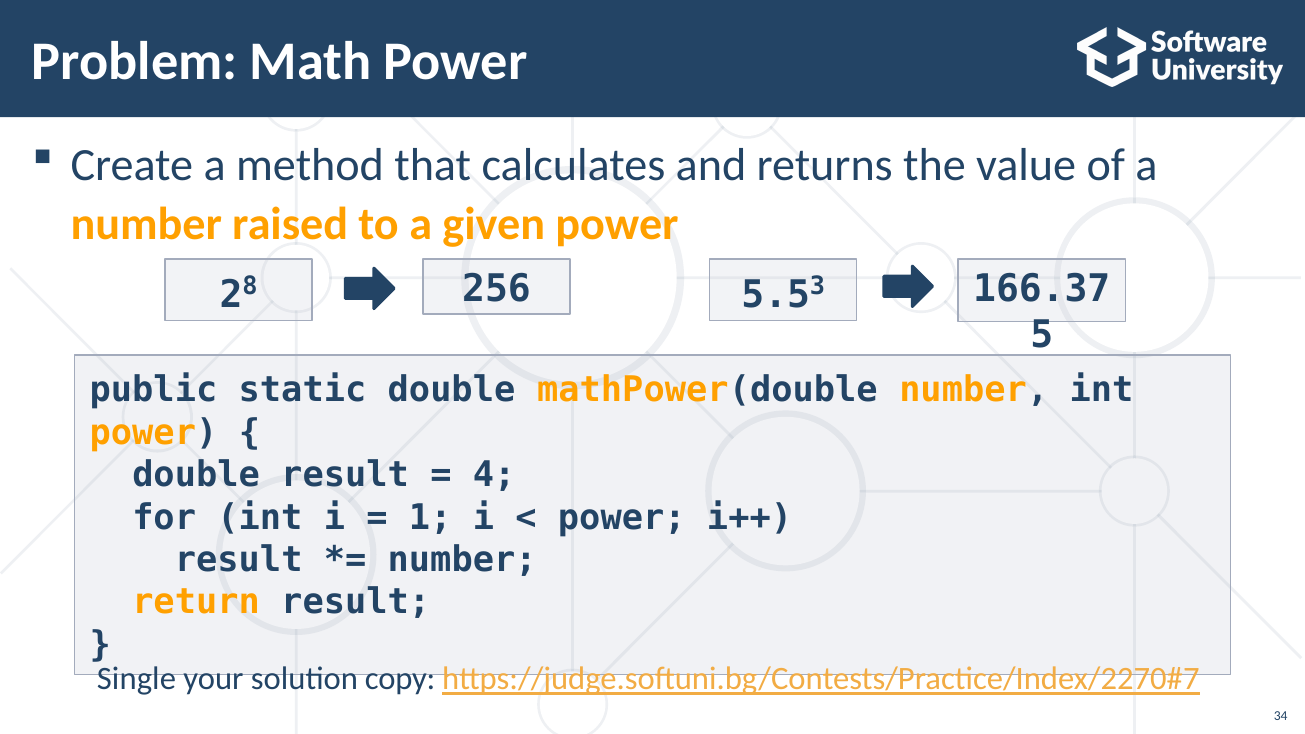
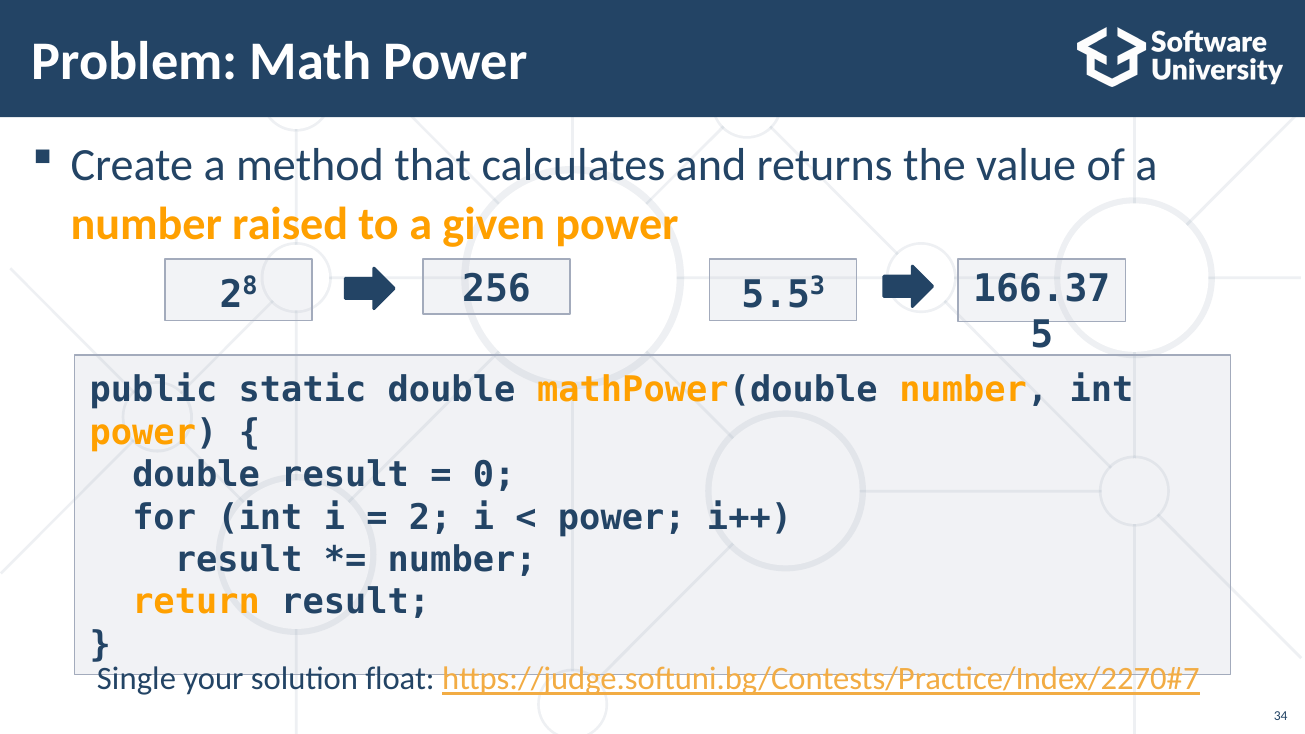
4: 4 -> 0 (494, 475)
1: 1 -> 2 (430, 517)
copy: copy -> float (400, 679)
